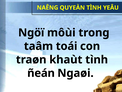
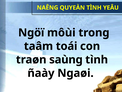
khaùt: khaùt -> saùng (66, 59)
ñeán: ñeán -> ñaày (41, 73)
